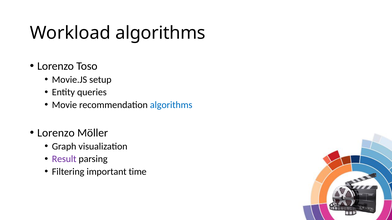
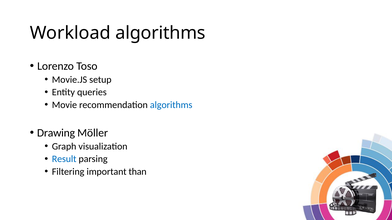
Lorenzo: Lorenzo -> Drawing (56, 133)
Result colour: purple -> blue (64, 159)
time: time -> than (138, 172)
